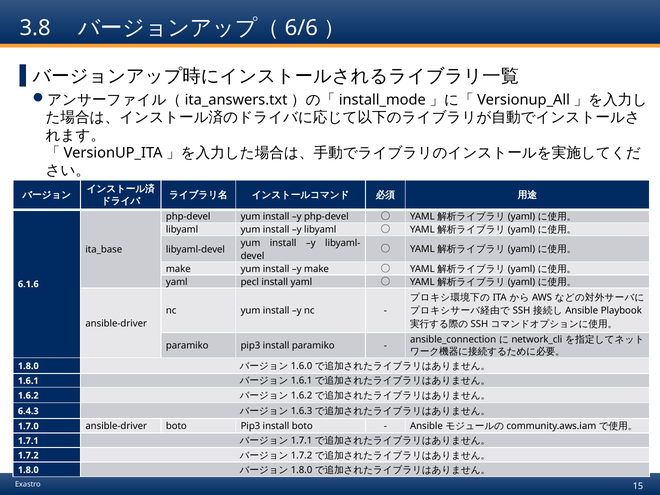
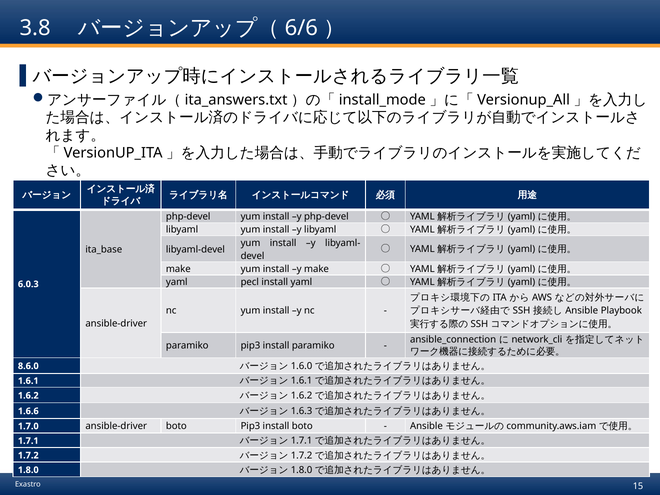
6.1.6: 6.1.6 -> 6.0.3 (28, 284)
1.8.0: 1.8.0 -> 8.6.0 (28, 366)
6.4.3: 6.4.3 -> 1.6.6 (28, 411)
